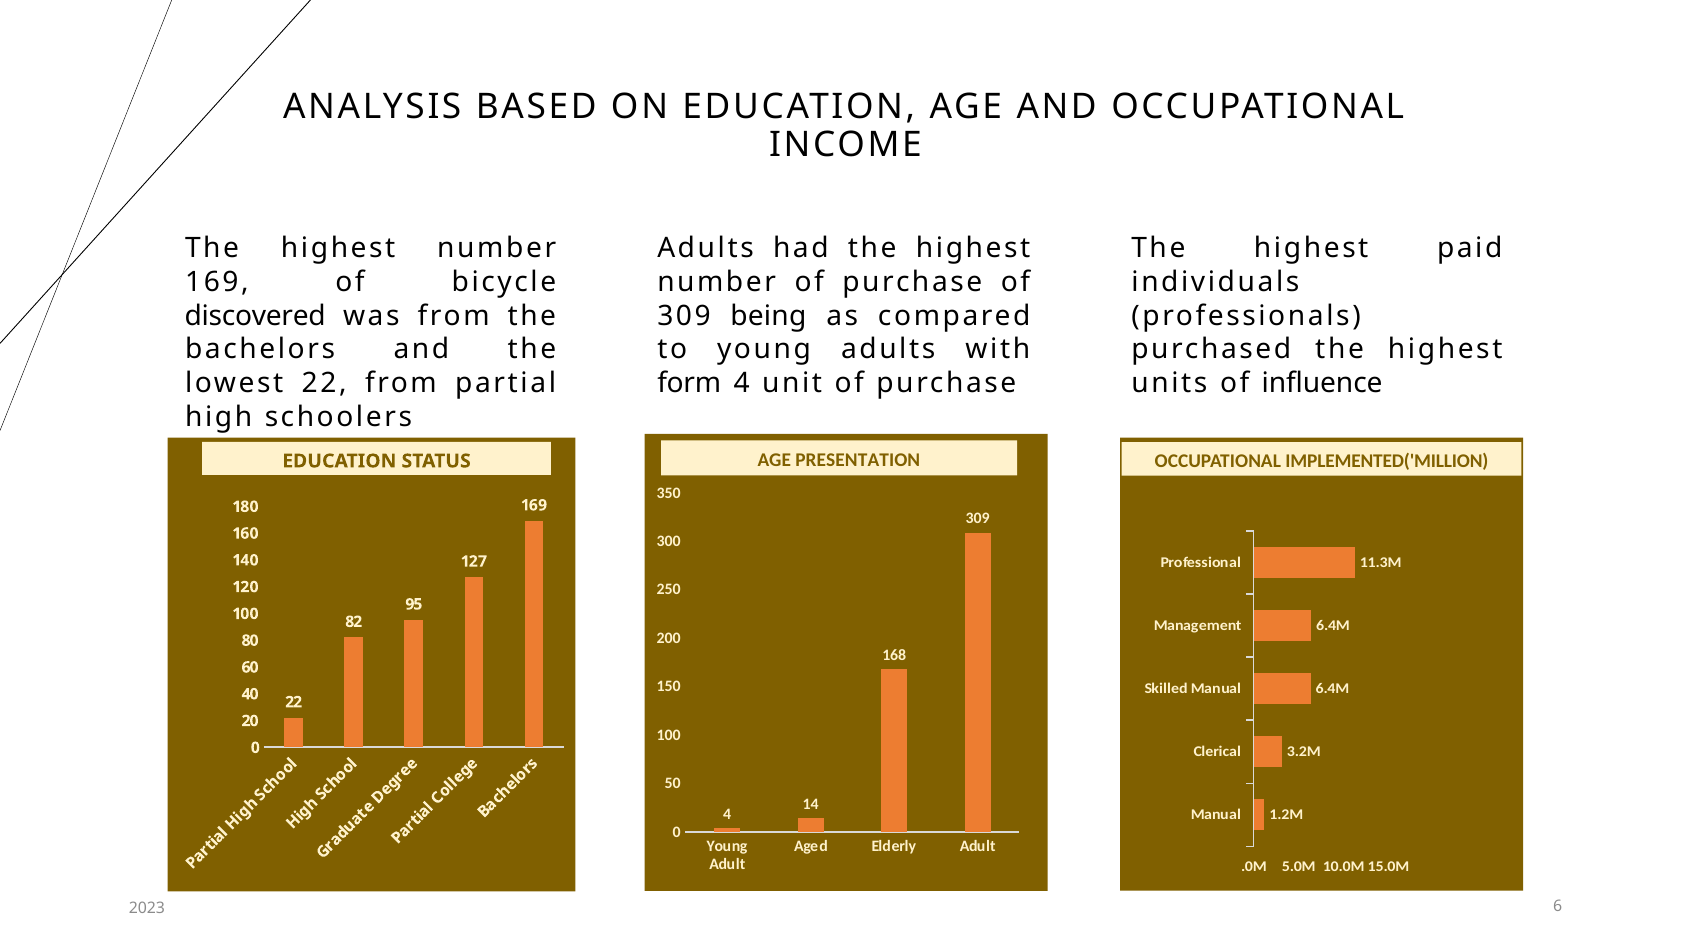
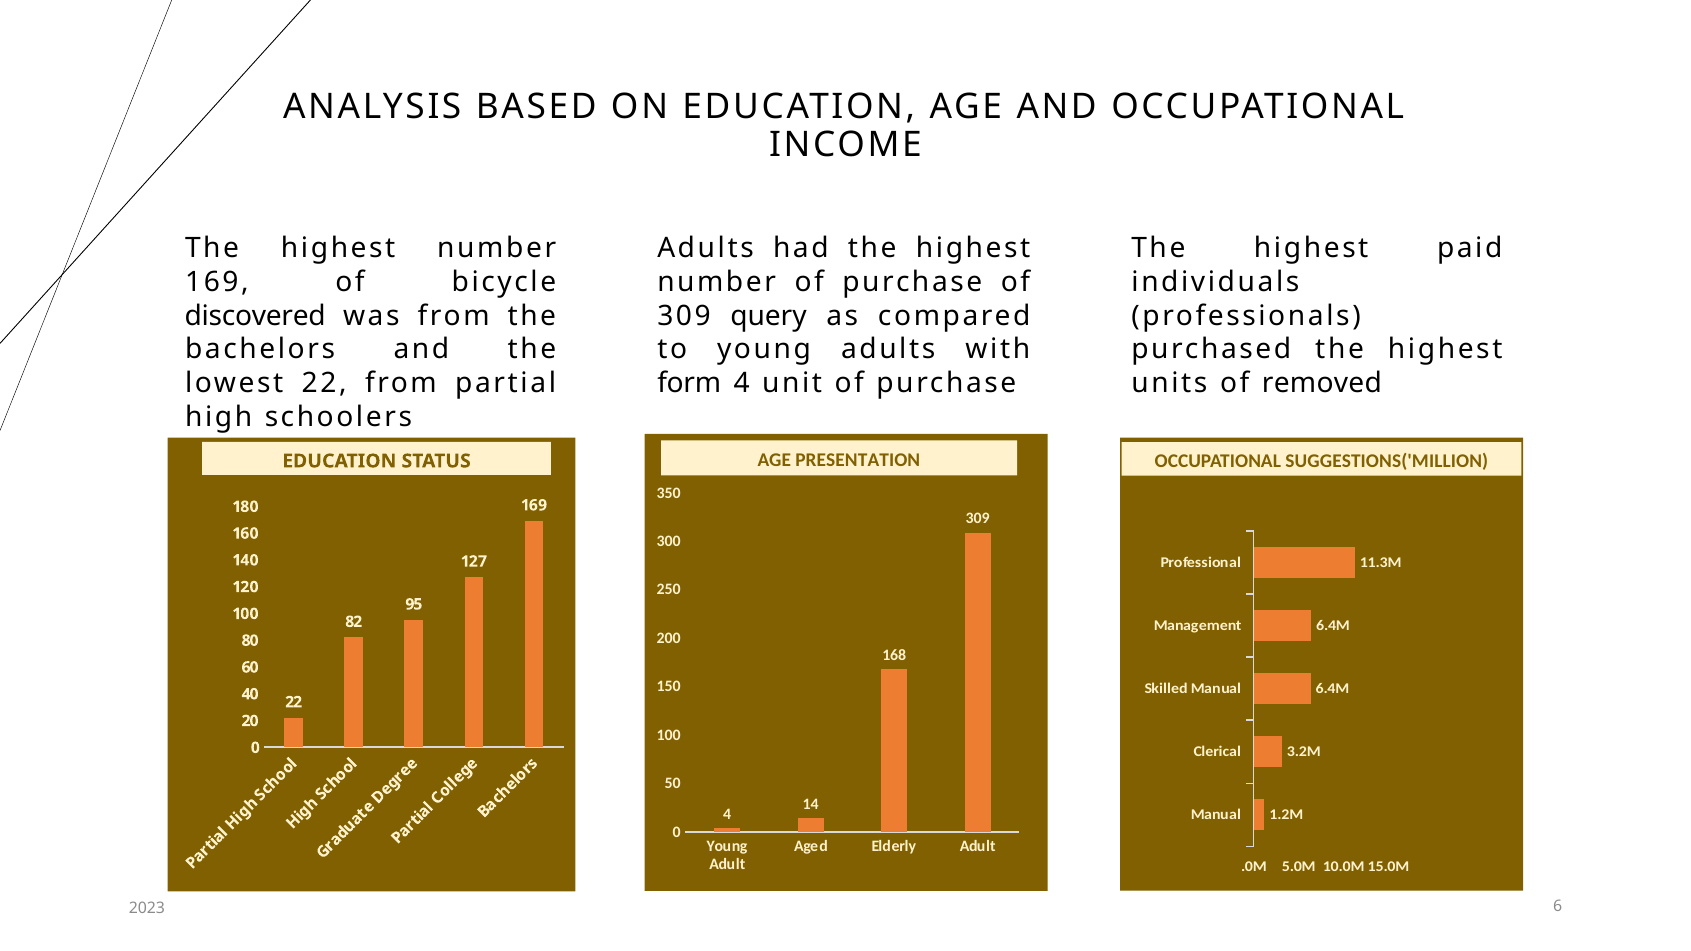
being: being -> query (769, 316)
influence: influence -> removed (1322, 384)
IMPLEMENTED('MILLION: IMPLEMENTED('MILLION -> SUGGESTIONS('MILLION (1387, 461)
